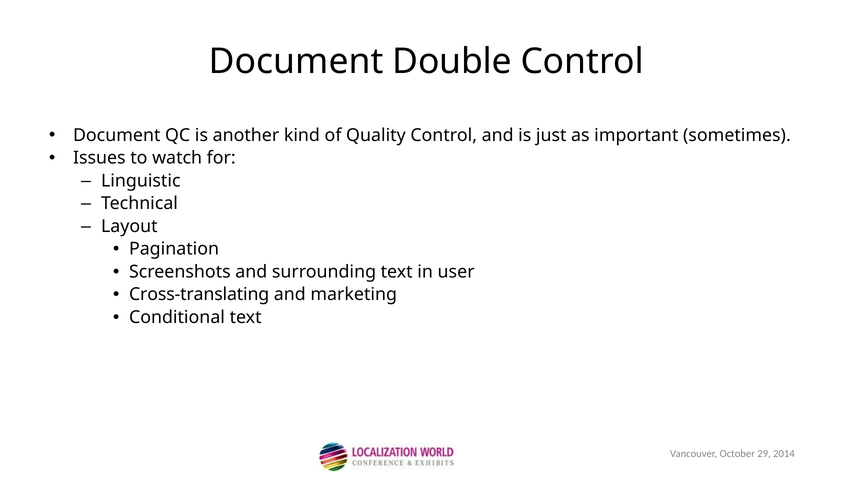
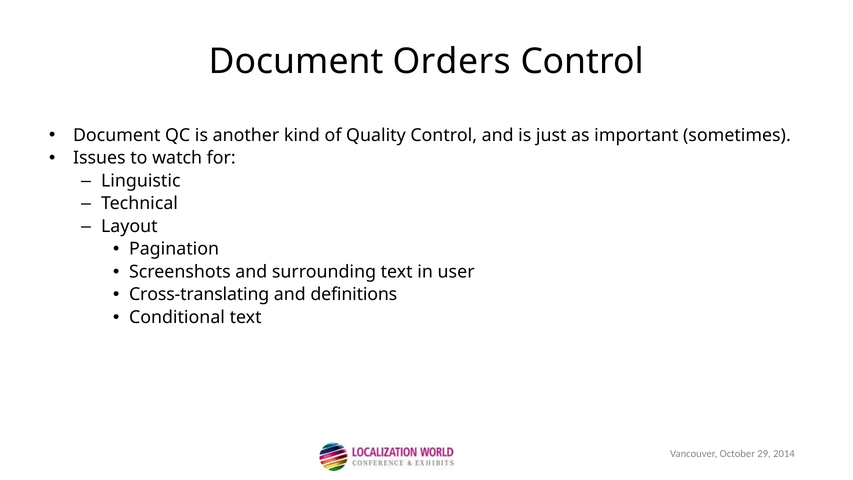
Double: Double -> Orders (452, 62)
marketing: marketing -> definitions (354, 295)
